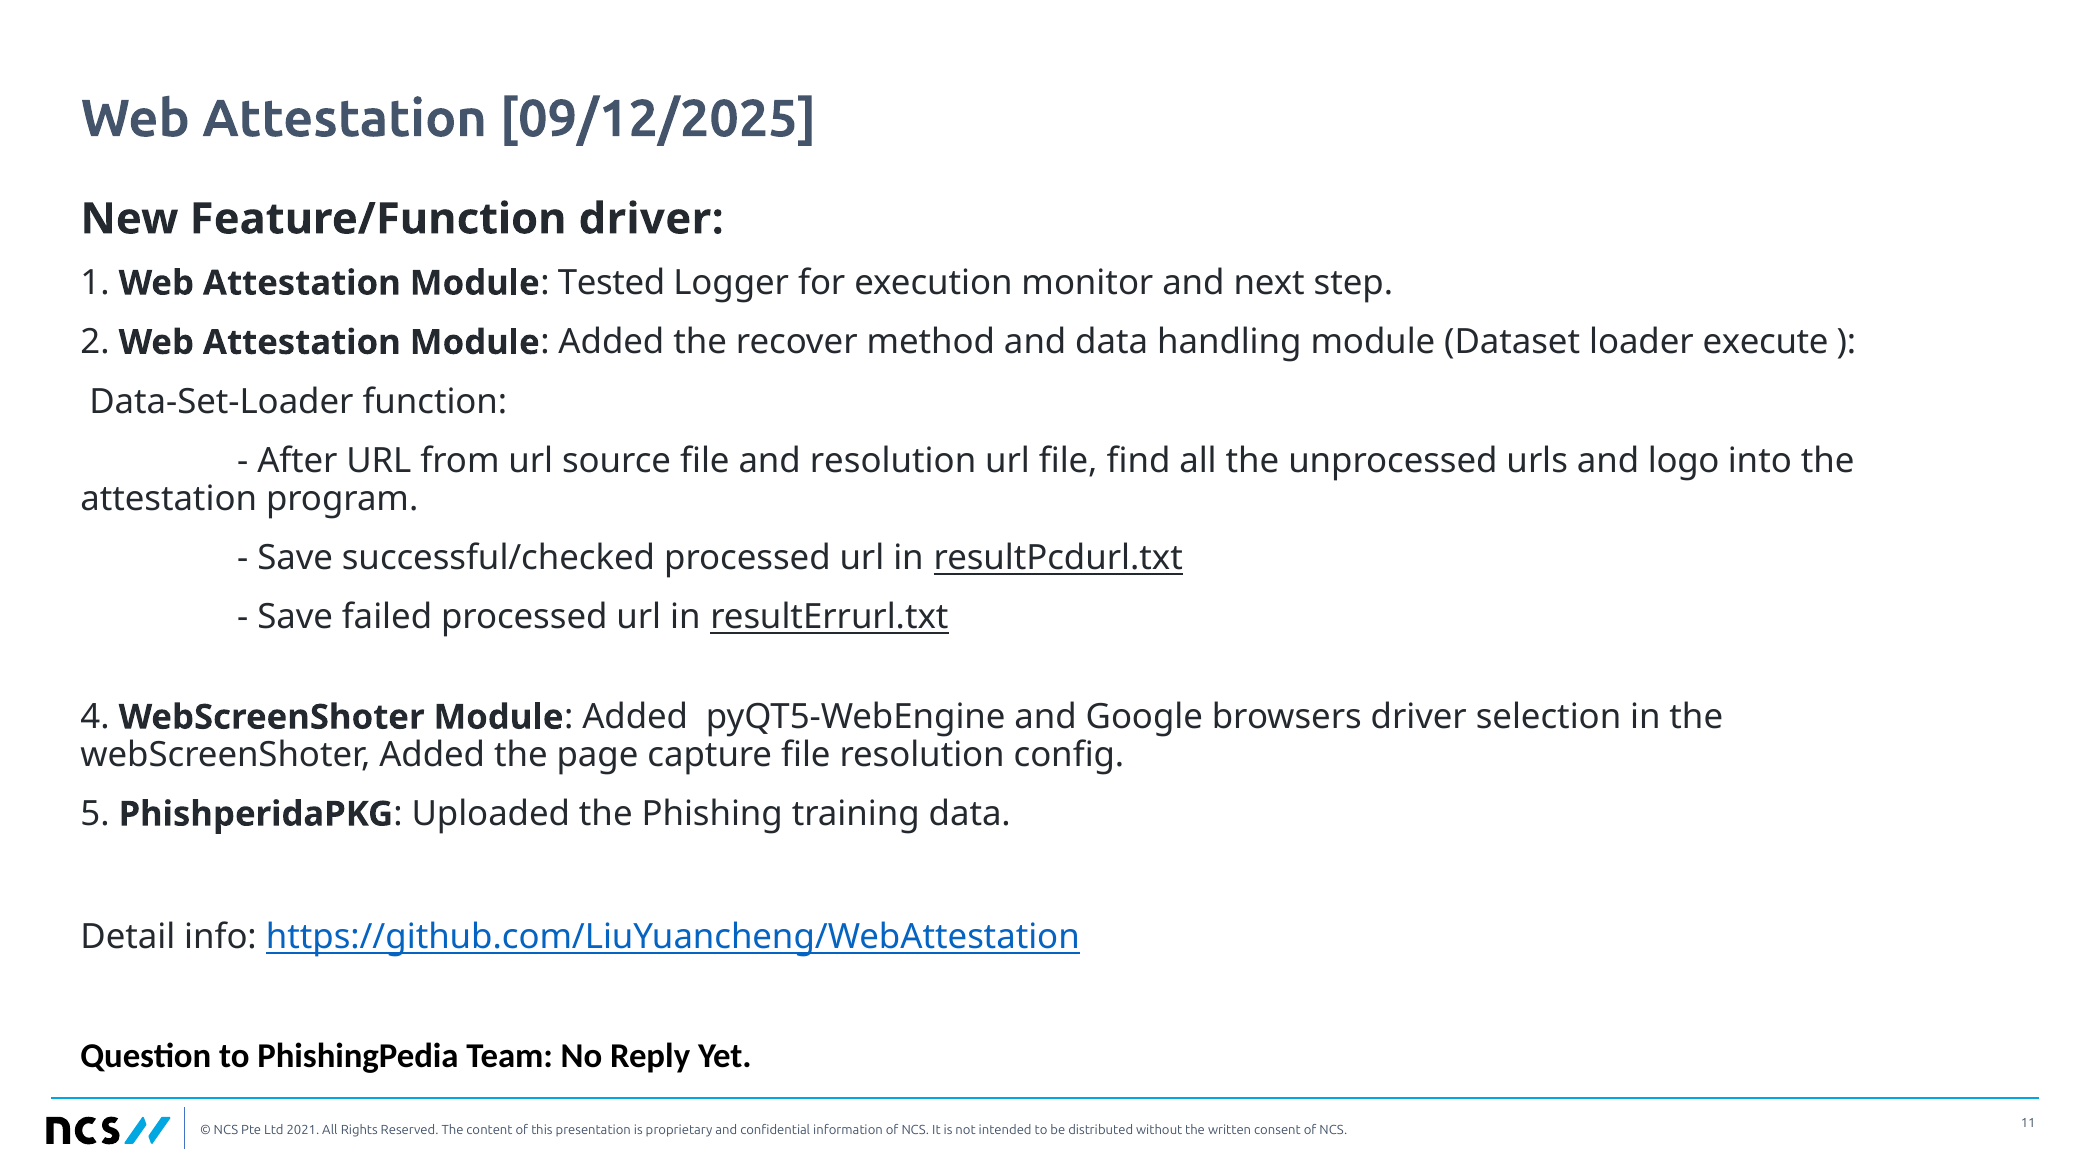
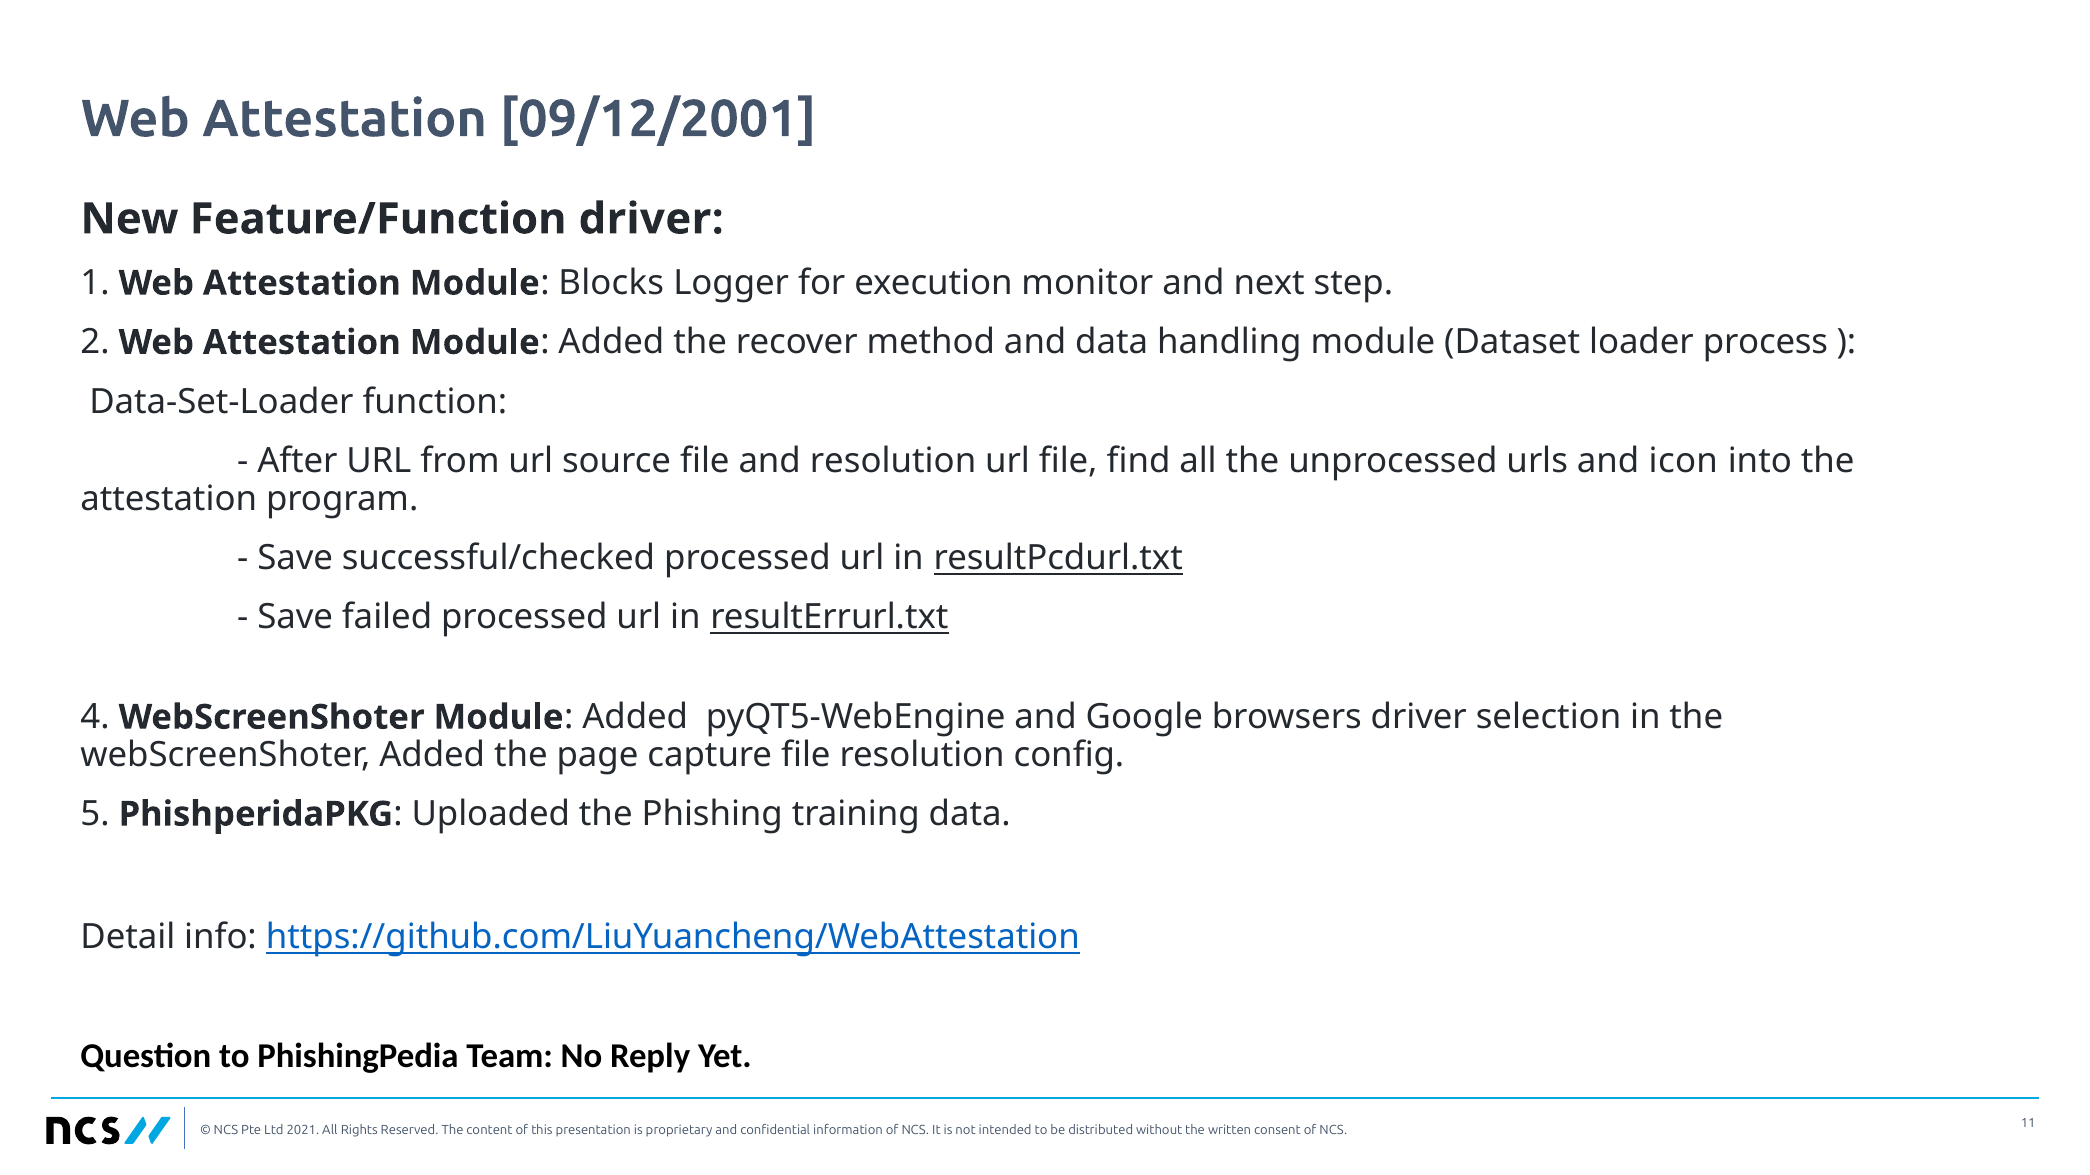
09/12/2025: 09/12/2025 -> 09/12/2001 (658, 119)
Tested: Tested -> Blocks (611, 283)
execute: execute -> process (1765, 343)
logo: logo -> icon (1683, 461)
